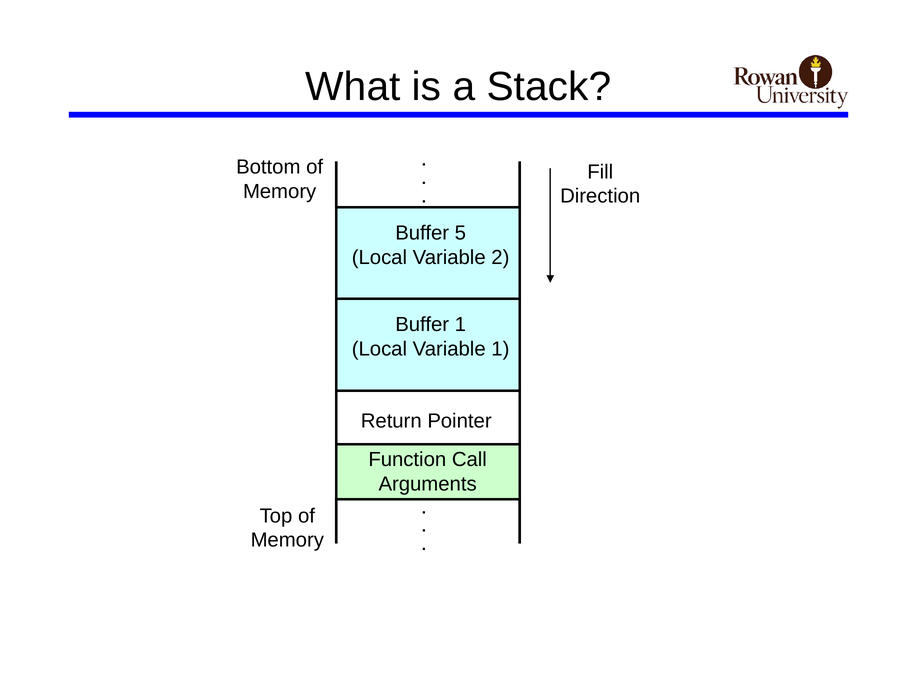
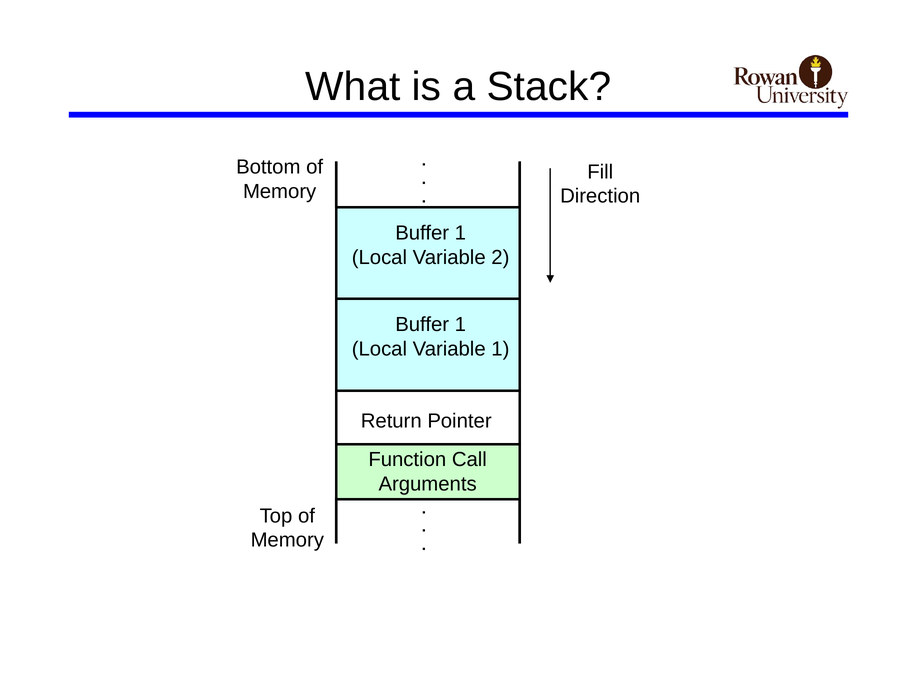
5: 5 -> 1 (460, 233)
